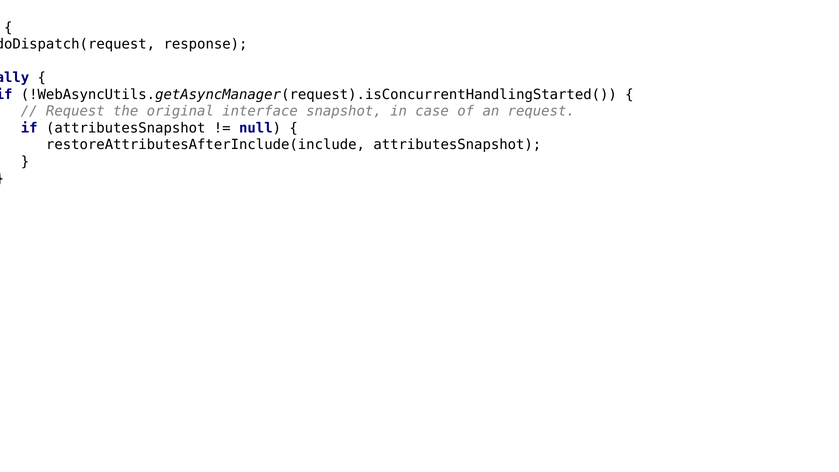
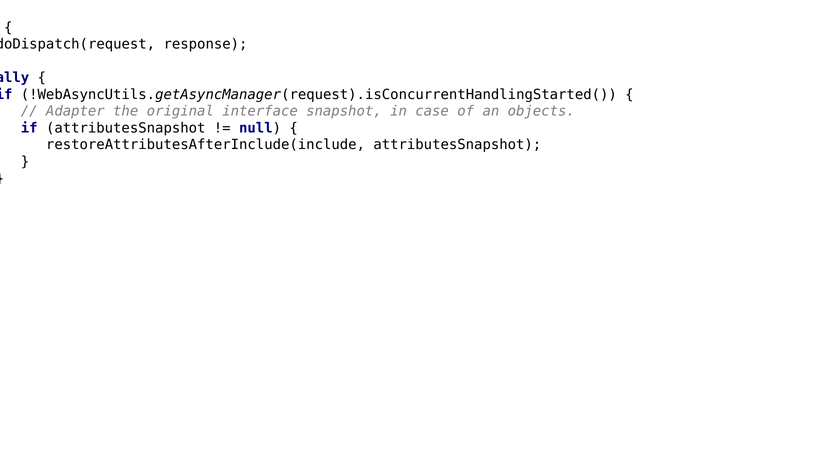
Request: Request -> Adapter (75, 111)
an request: request -> objects (541, 111)
